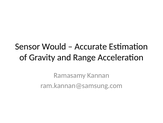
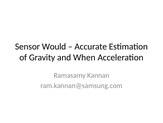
Range: Range -> When (84, 57)
